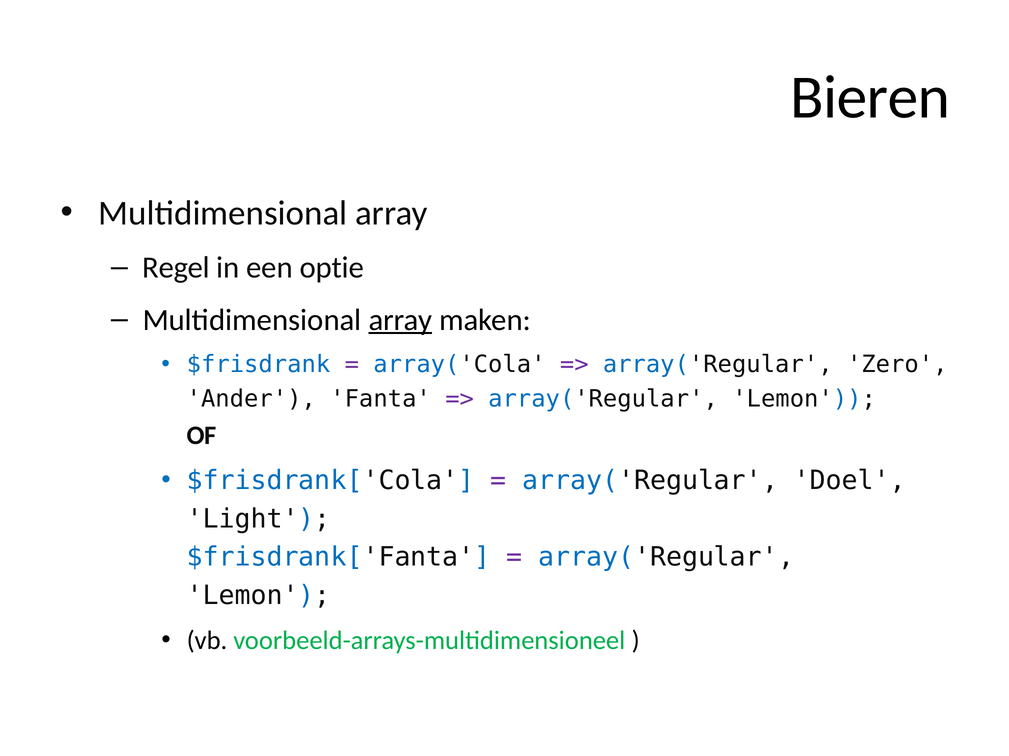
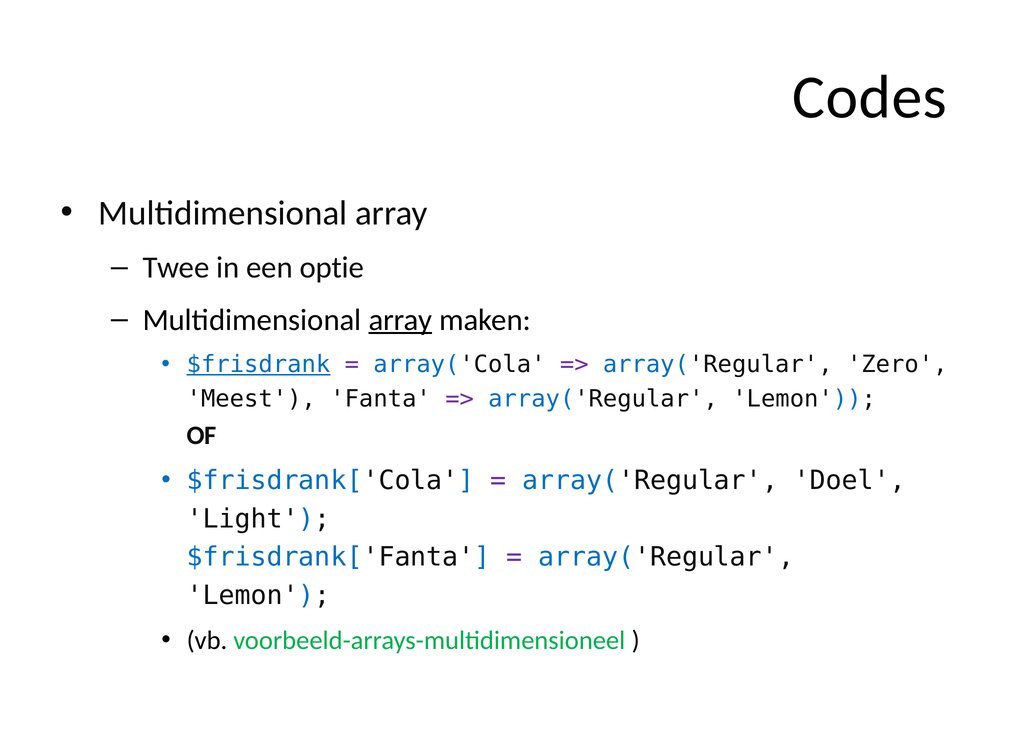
Bieren: Bieren -> Codes (870, 98)
Regel: Regel -> Twee (176, 268)
$frisdrank underline: none -> present (258, 365)
Ander: Ander -> Meest (251, 399)
